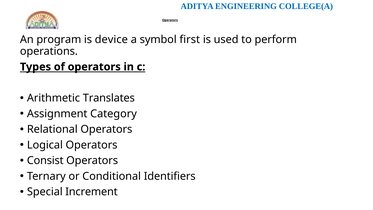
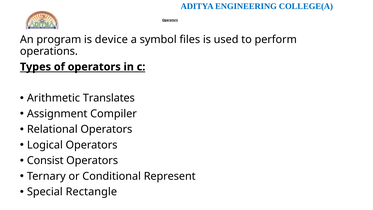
first: first -> files (190, 39)
Category: Category -> Compiler (114, 114)
Identifiers: Identifiers -> Represent (170, 176)
Increment: Increment -> Rectangle (91, 192)
